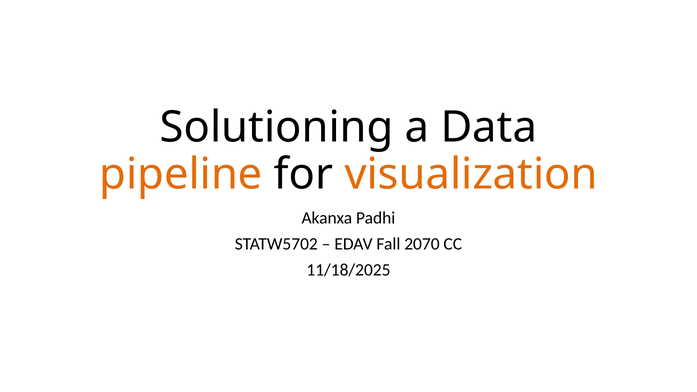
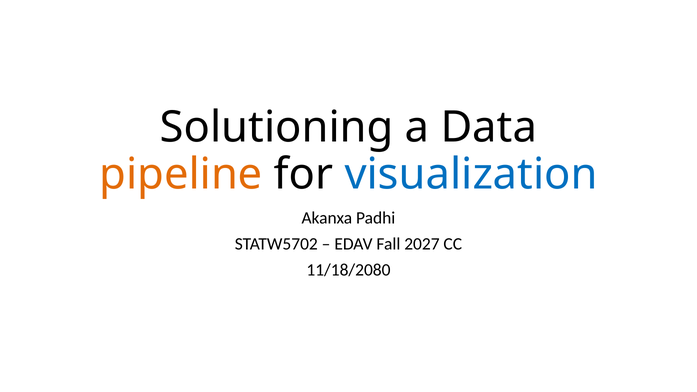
visualization colour: orange -> blue (471, 174)
2070: 2070 -> 2027 (422, 244)
11/18/2025: 11/18/2025 -> 11/18/2080 (348, 270)
